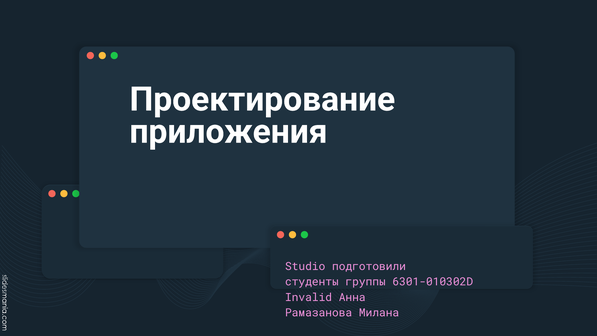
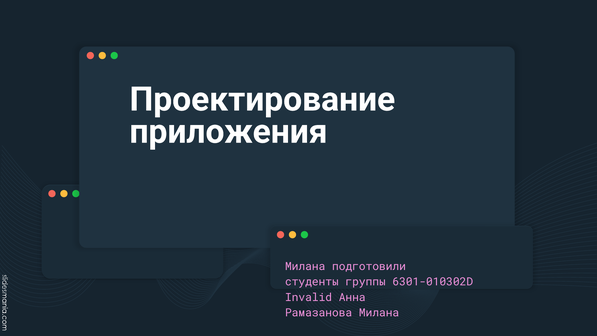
Studio: Studio -> Милана (305, 266)
